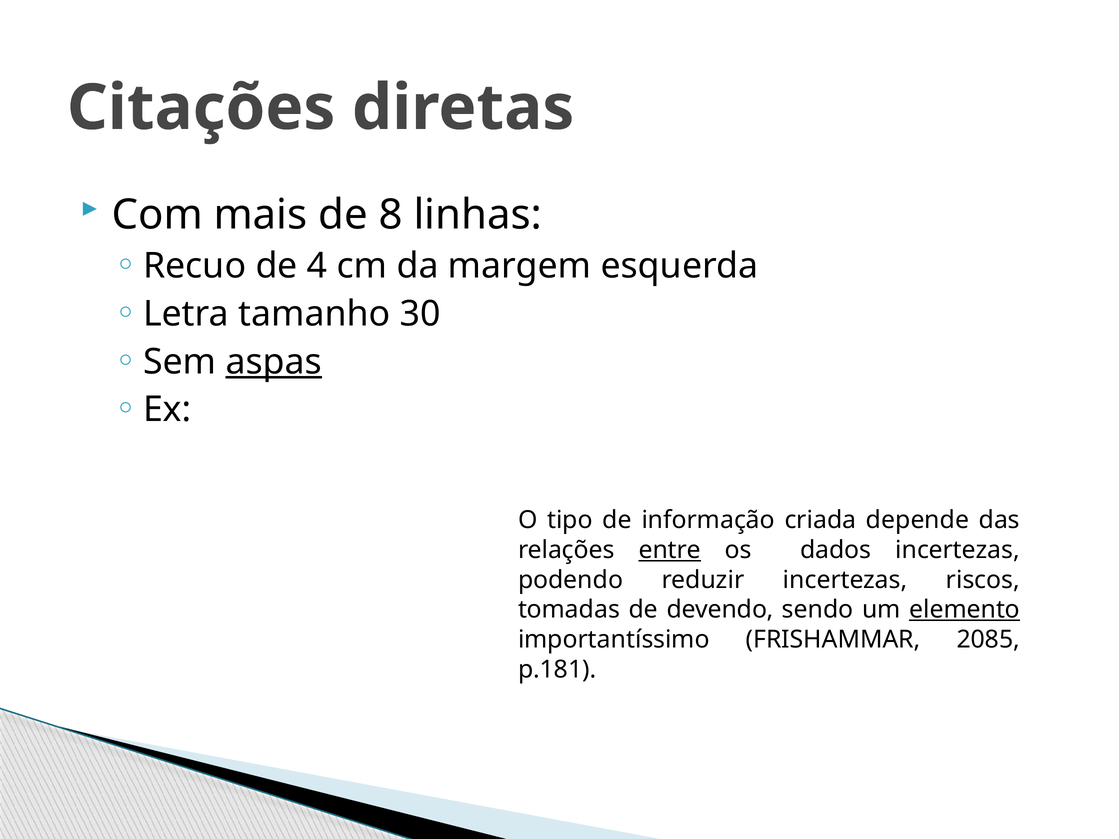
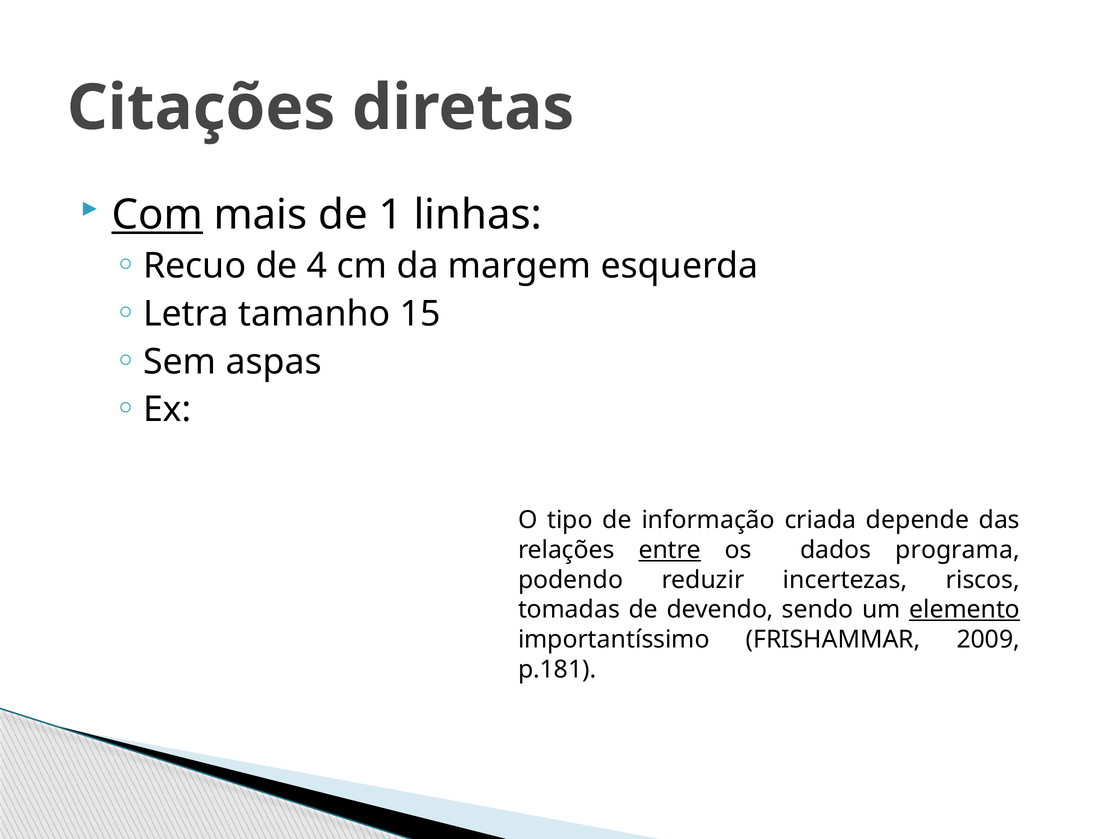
Com underline: none -> present (157, 215)
8: 8 -> 1 (391, 215)
30: 30 -> 15 (420, 314)
aspas underline: present -> none (274, 362)
dados incertezas: incertezas -> programa (958, 550)
2085: 2085 -> 2009 (988, 640)
